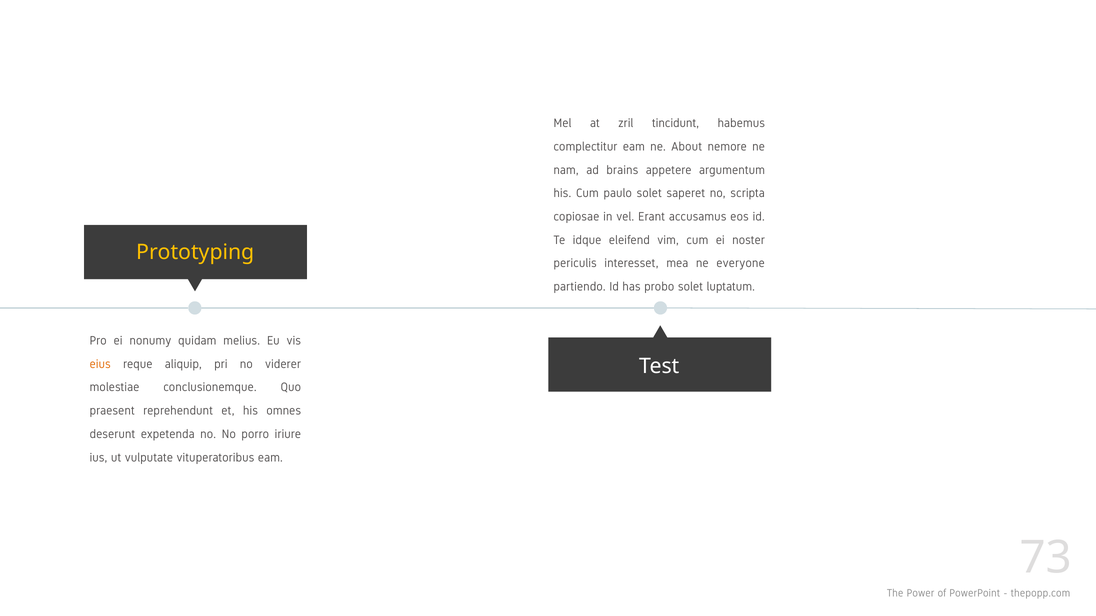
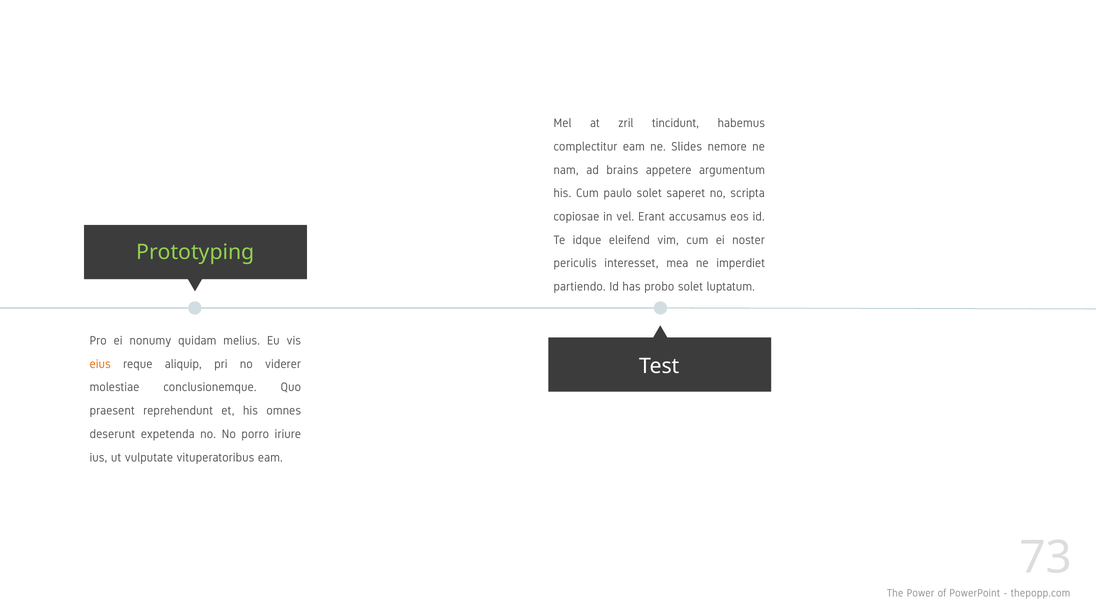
About: About -> Slides (687, 147)
Prototyping colour: yellow -> light green (195, 253)
everyone: everyone -> imperdiet (741, 264)
